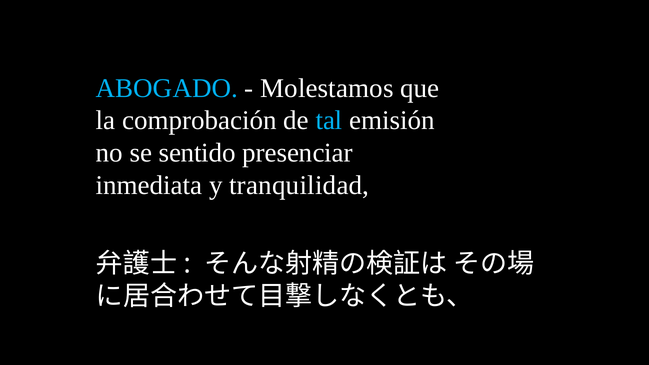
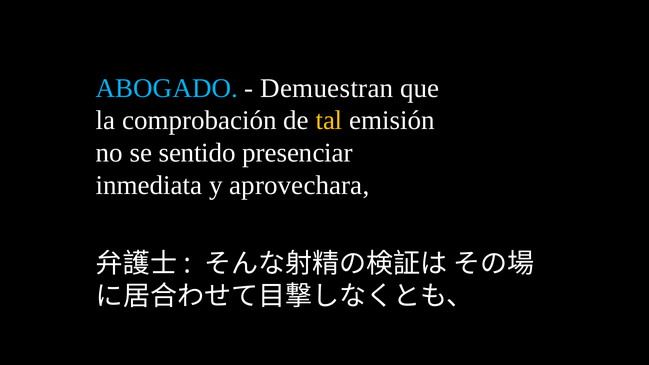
Molestamos: Molestamos -> Demuestran (327, 88)
tal colour: light blue -> yellow (329, 121)
tranquilidad: tranquilidad -> aprovechara (299, 185)
